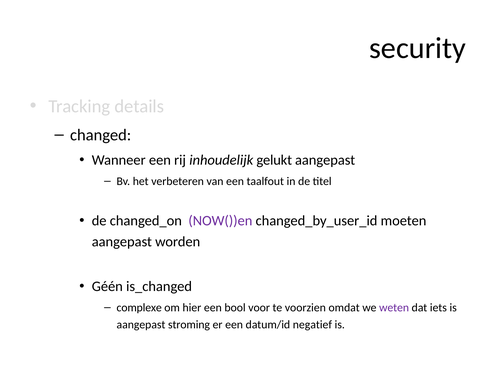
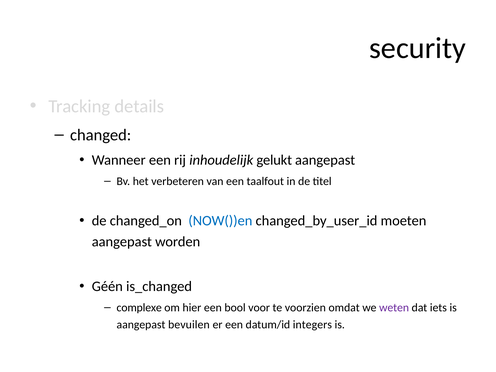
NOW())en colour: purple -> blue (220, 221)
stroming: stroming -> bevuilen (189, 325)
negatief: negatief -> integers (312, 325)
